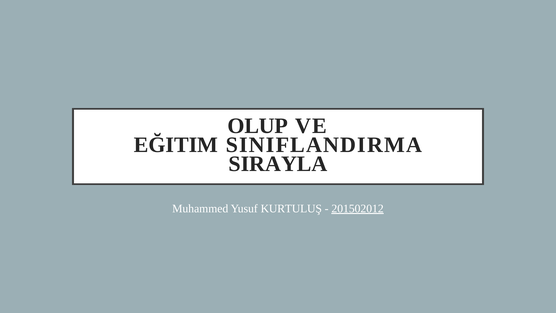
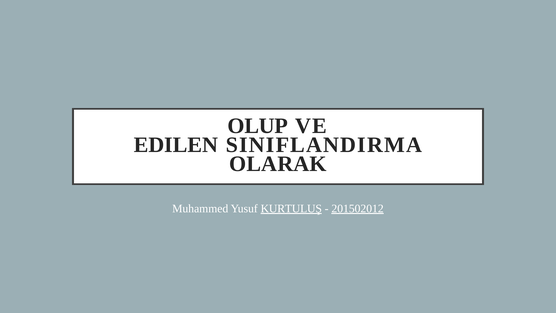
EĞITIM: EĞITIM -> EDILEN (176, 145)
SIRAYLA: SIRAYLA -> OLARAK (278, 164)
KURTULUŞ underline: none -> present (291, 208)
